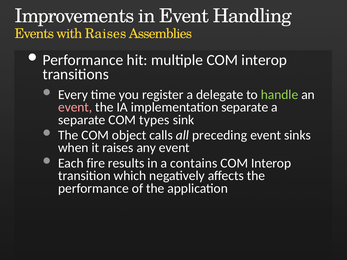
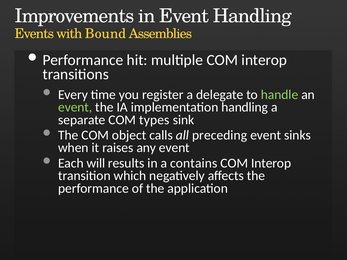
with Raises: Raises -> Bound (106, 34)
event colour: pink -> light green (75, 107)
implementation separate: separate -> handling (245, 107)
fire: fire -> will (96, 163)
